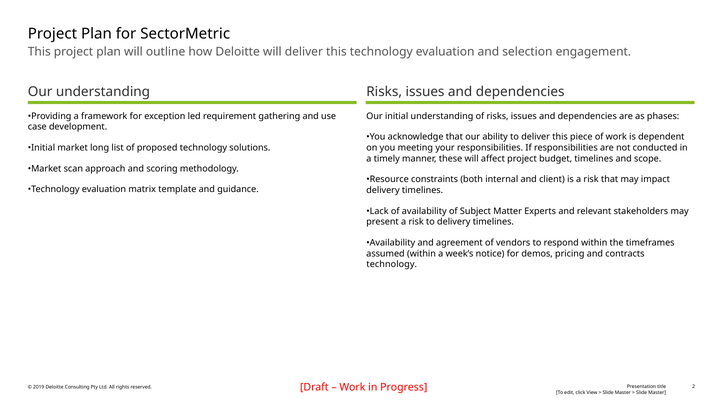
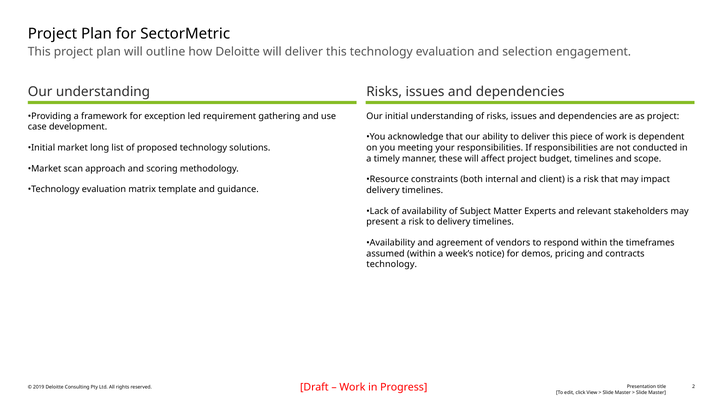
as phases: phases -> project (663, 116)
